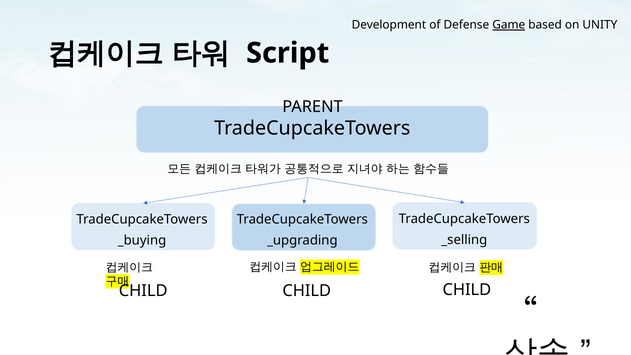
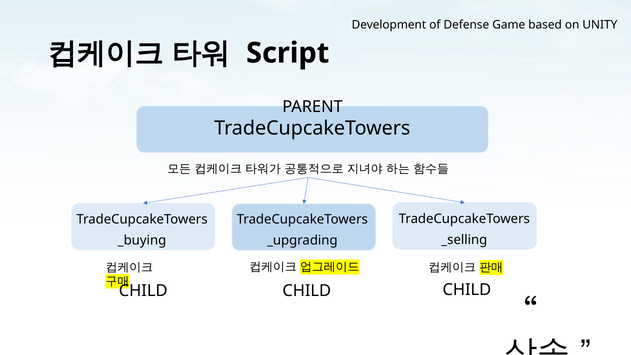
Game underline: present -> none (509, 25)
